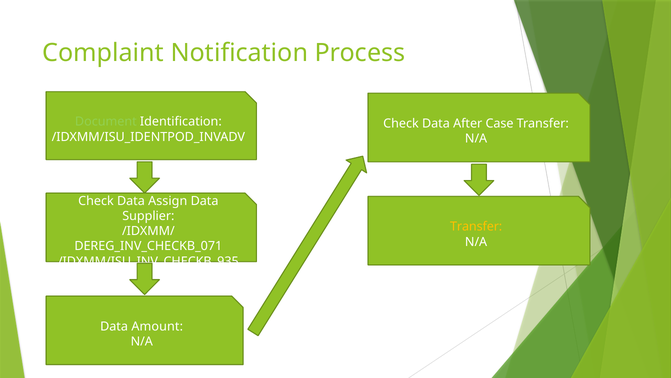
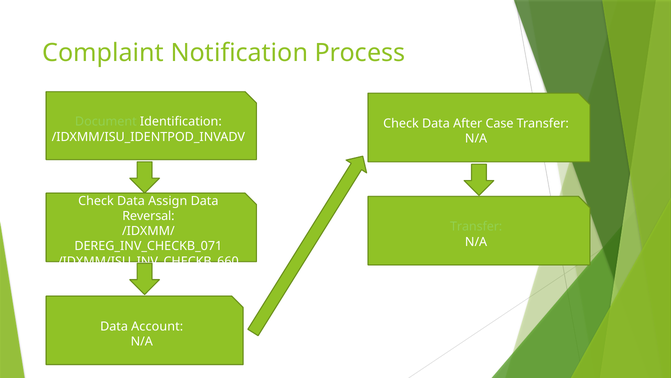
Supplier: Supplier -> Reversal (148, 216)
Transfer colour: yellow -> light green (476, 226)
/IDXMM/ISU_INV_CHECKB_935: /IDXMM/ISU_INV_CHECKB_935 -> /IDXMM/ISU_INV_CHECKB_660 (148, 261)
Amount: Amount -> Account (157, 326)
